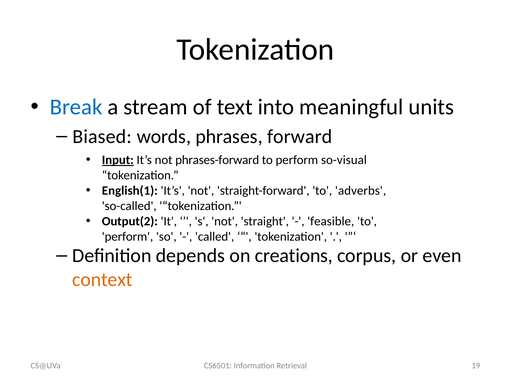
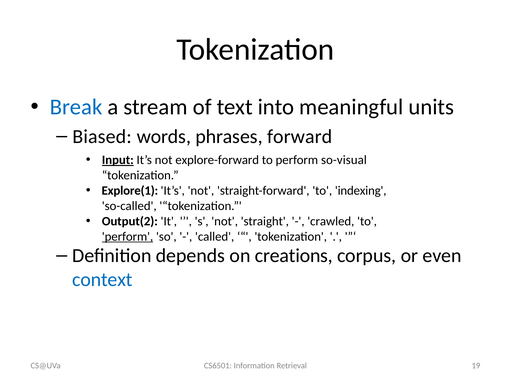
phrases-forward: phrases-forward -> explore-forward (217, 160)
English(1: English(1 -> Explore(1 (130, 191)
adverbs: adverbs -> indexing (361, 191)
feasible: feasible -> crawled (331, 221)
perform underline: none -> present (128, 237)
context colour: orange -> blue (102, 280)
